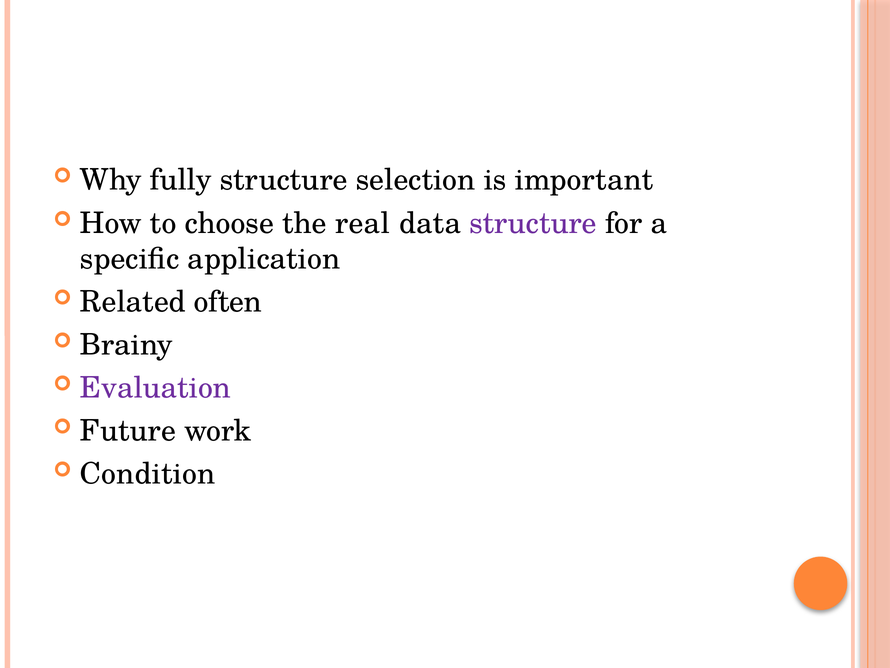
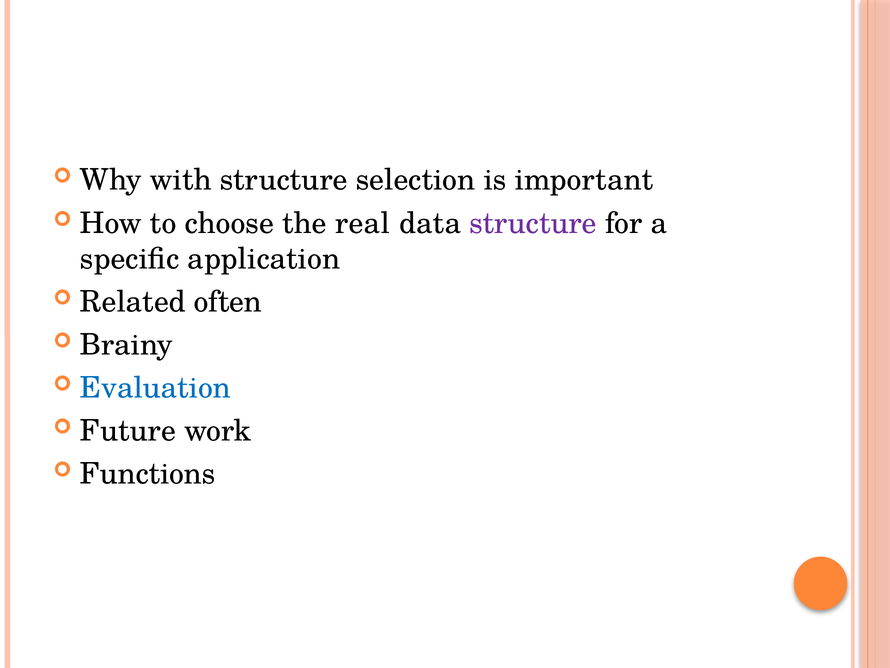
fully: fully -> with (181, 180)
Evaluation colour: purple -> blue (156, 388)
Condition: Condition -> Functions (148, 474)
